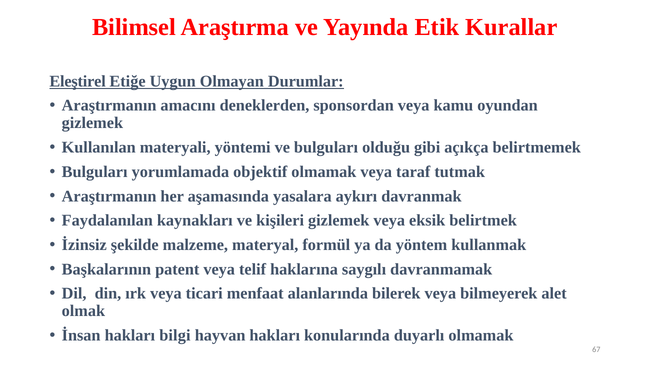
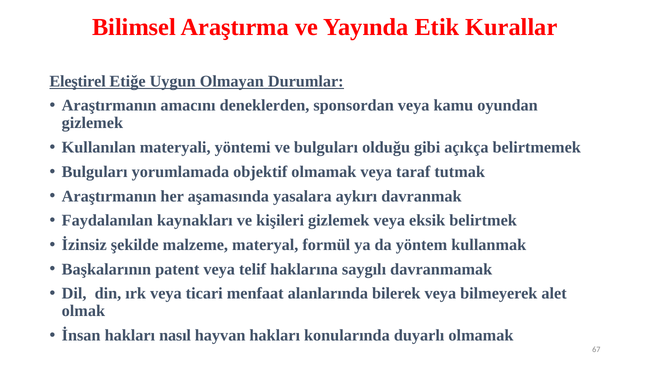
bilgi: bilgi -> nasıl (175, 335)
